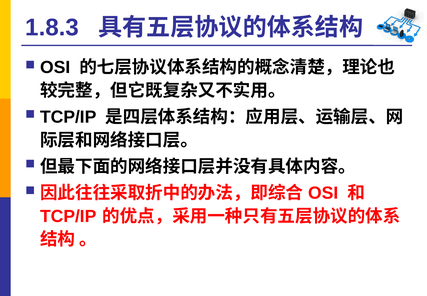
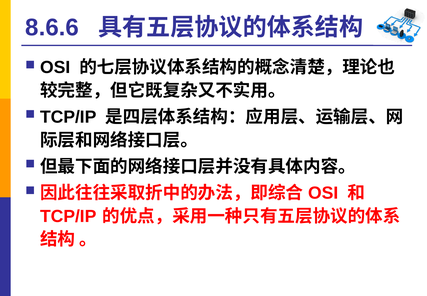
1.8.3: 1.8.3 -> 8.6.6 (52, 28)
